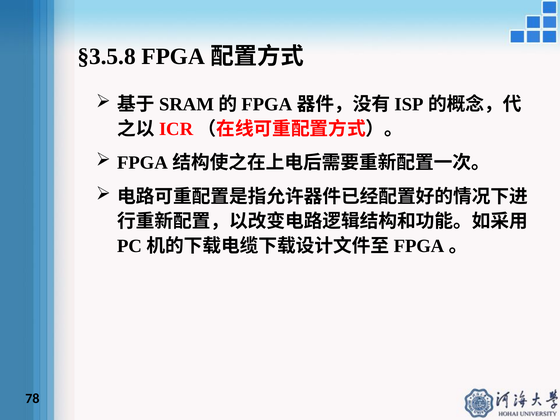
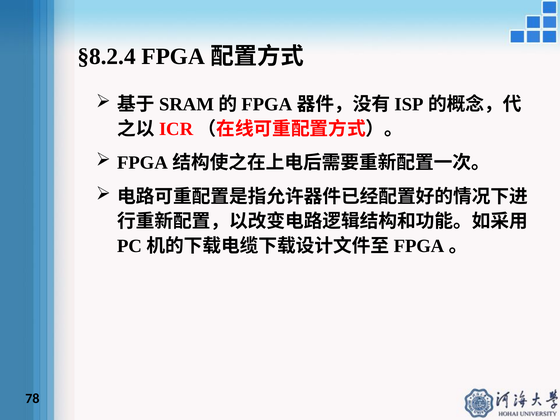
§3.5.8: §3.5.8 -> §8.2.4 (107, 56)
